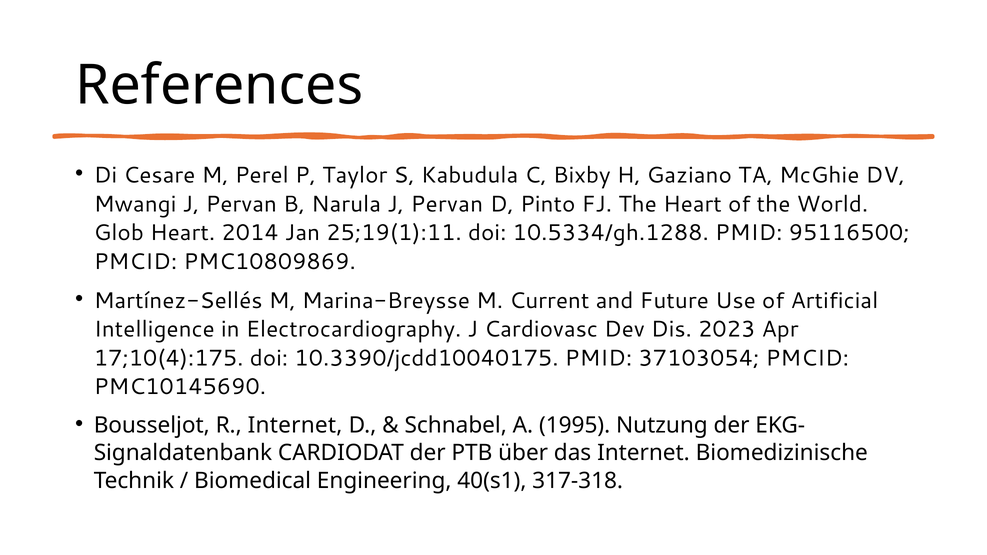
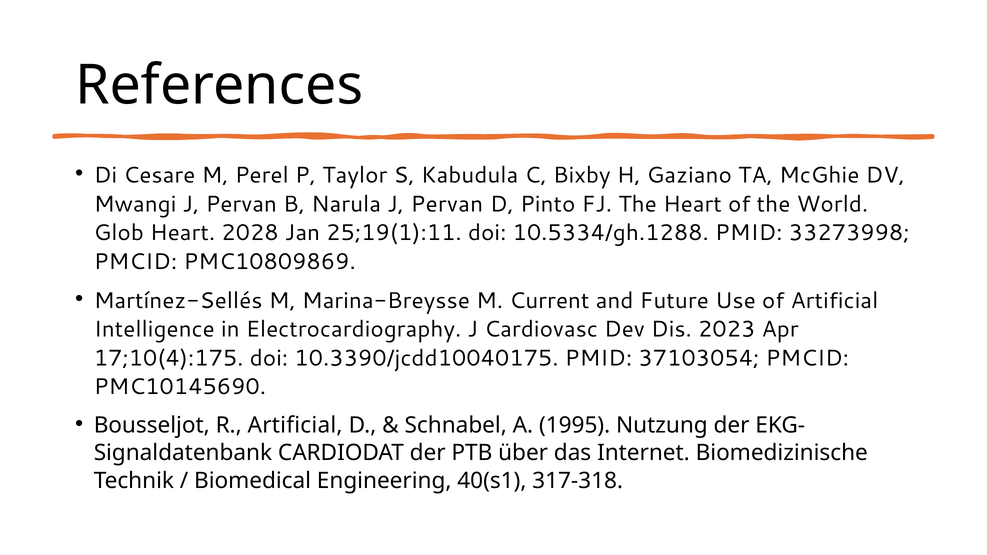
2014: 2014 -> 2028 (250, 233)
95116500: 95116500 -> 33273998 (849, 233)
R Internet: Internet -> Artificial (295, 425)
